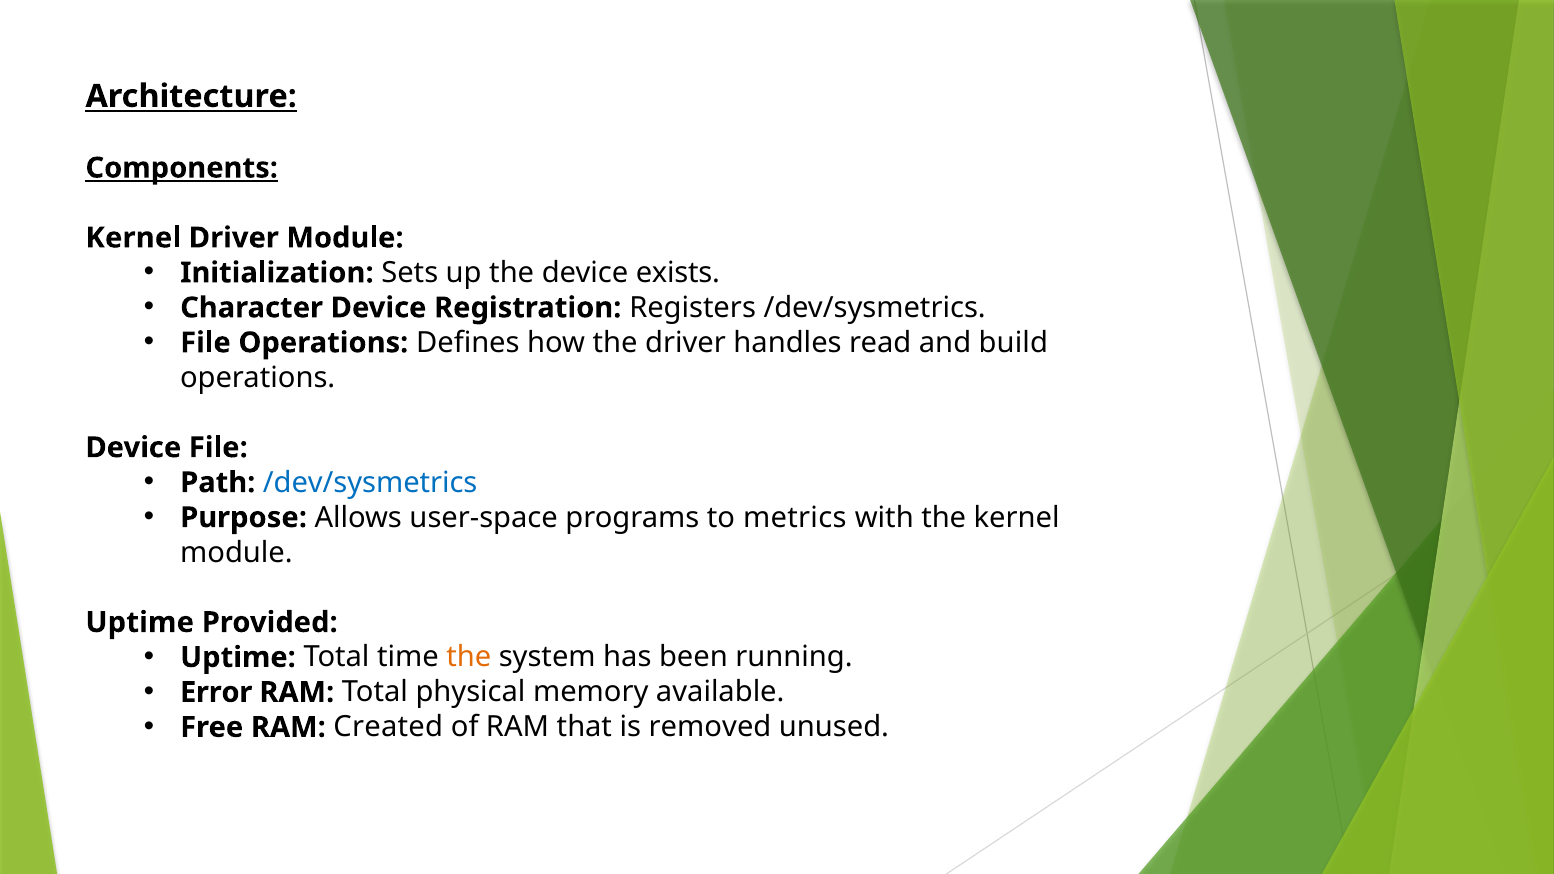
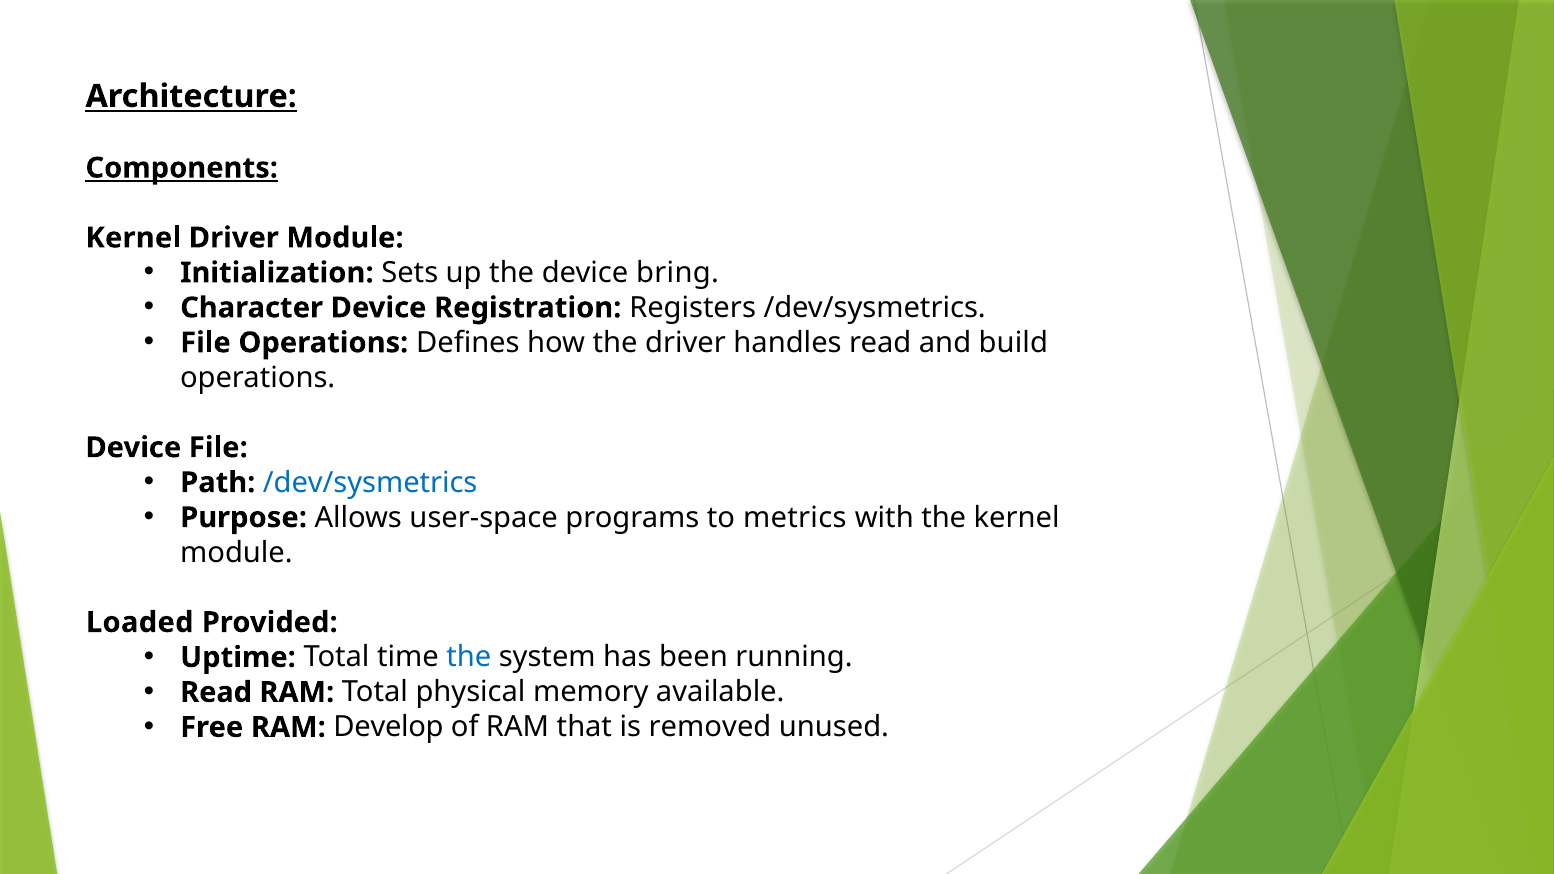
exists: exists -> bring (678, 273)
Uptime: Uptime -> Loaded (140, 623)
the colour: orange -> blue (469, 657)
Error: Error -> Read (216, 692)
Created: Created -> Develop (389, 727)
